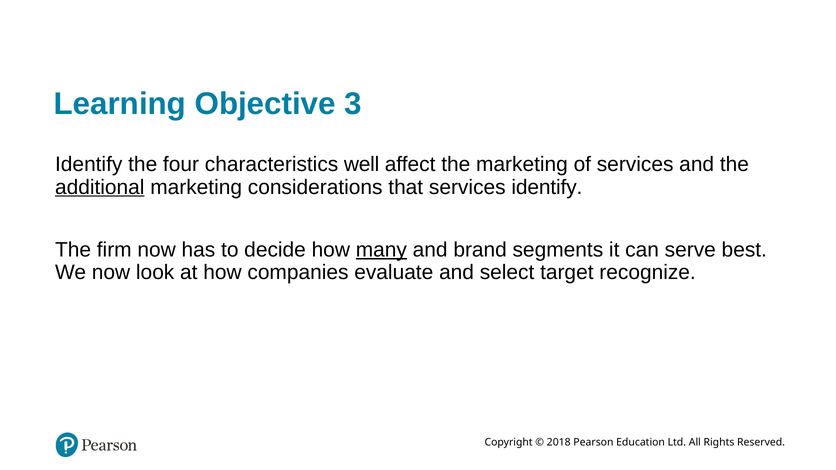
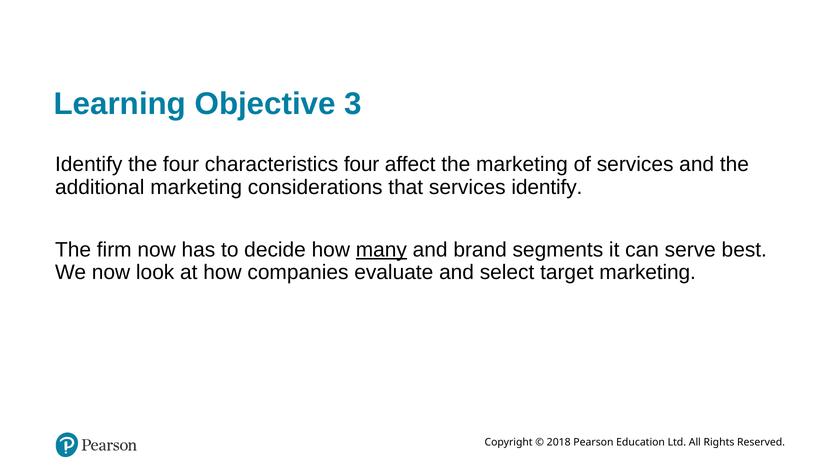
characteristics well: well -> four (362, 165)
additional underline: present -> none (100, 187)
target recognize: recognize -> marketing (648, 272)
